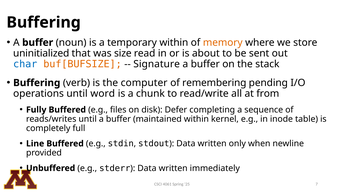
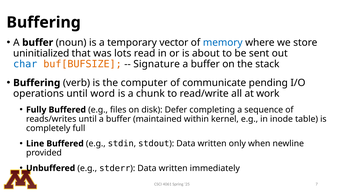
temporary within: within -> vector (174, 43)
memory colour: orange -> blue (223, 43)
size: size -> lots (123, 53)
remembering: remembering -> communicate (214, 83)
from: from -> work (268, 94)
